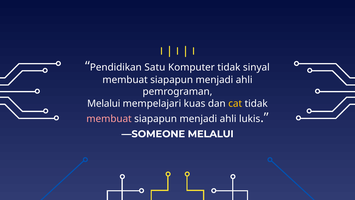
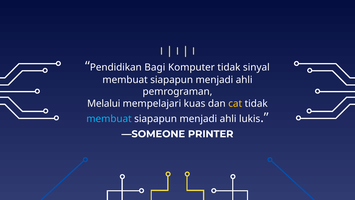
Satu: Satu -> Bagi (155, 67)
membuat colour: pink -> light blue (109, 119)
—SOMEONE MELALUI: MELALUI -> PRINTER (211, 134)
